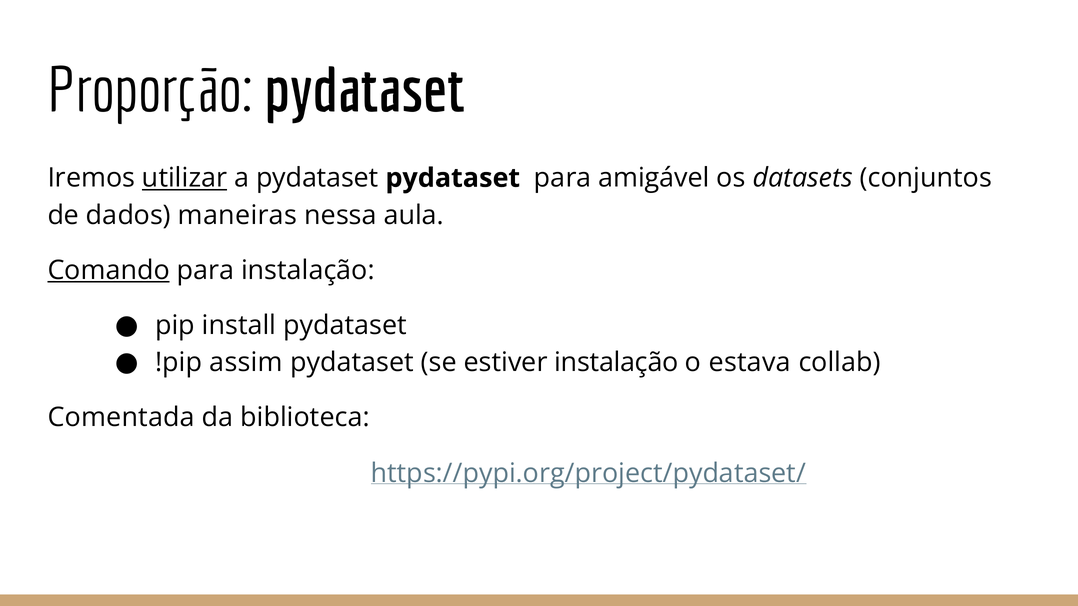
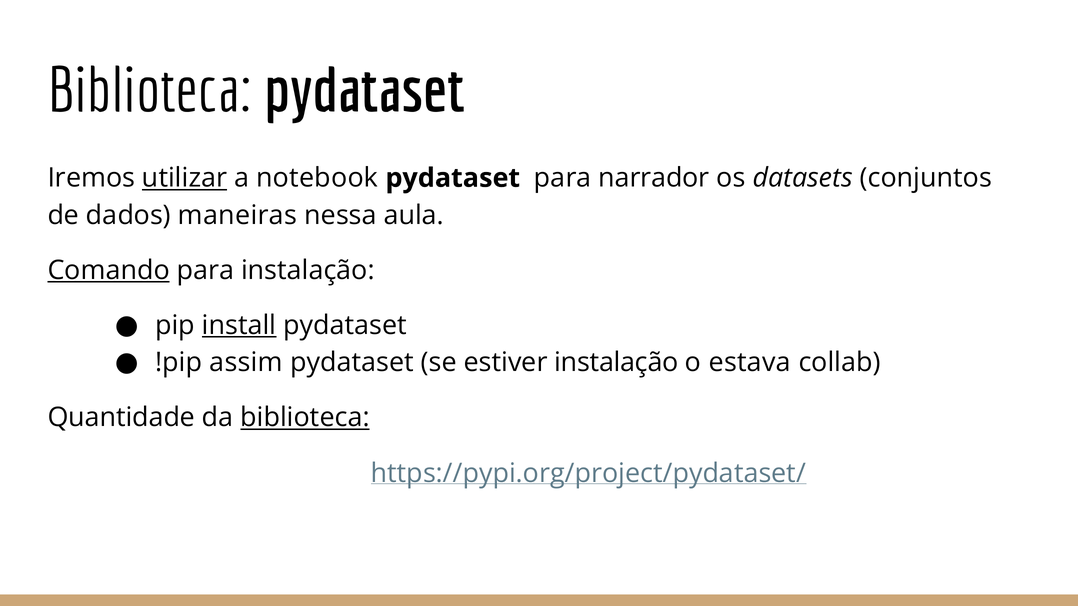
Proporção: Proporção -> Biblioteca (150, 91)
a pydataset: pydataset -> notebook (317, 178)
amigável: amigável -> narrador (654, 178)
install underline: none -> present (239, 326)
Comentada: Comentada -> Quantidade (121, 418)
biblioteca underline: none -> present (305, 418)
